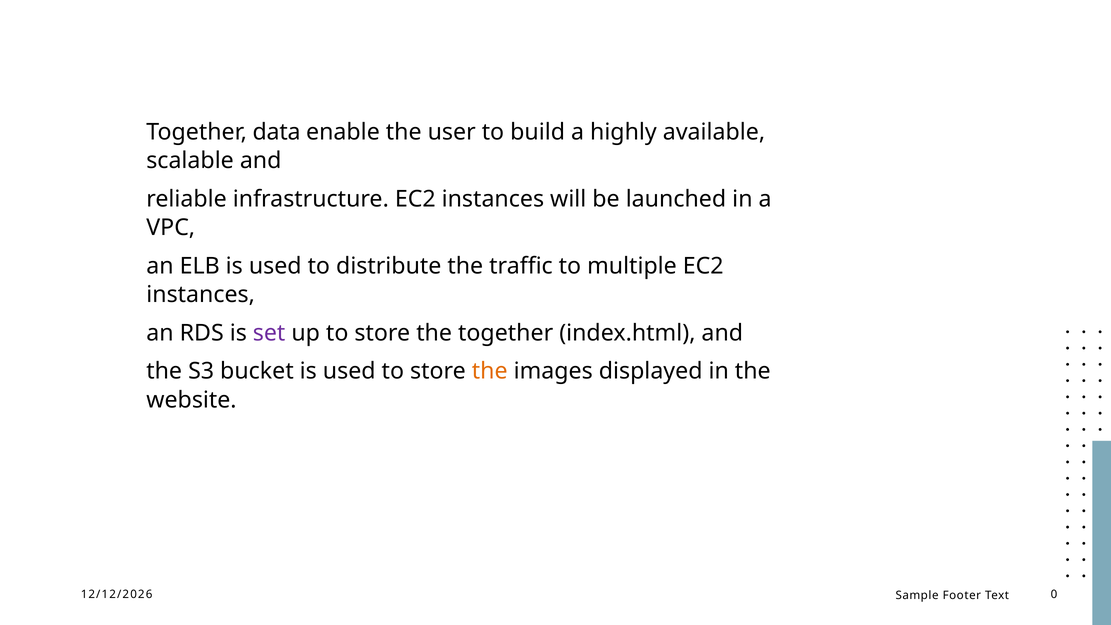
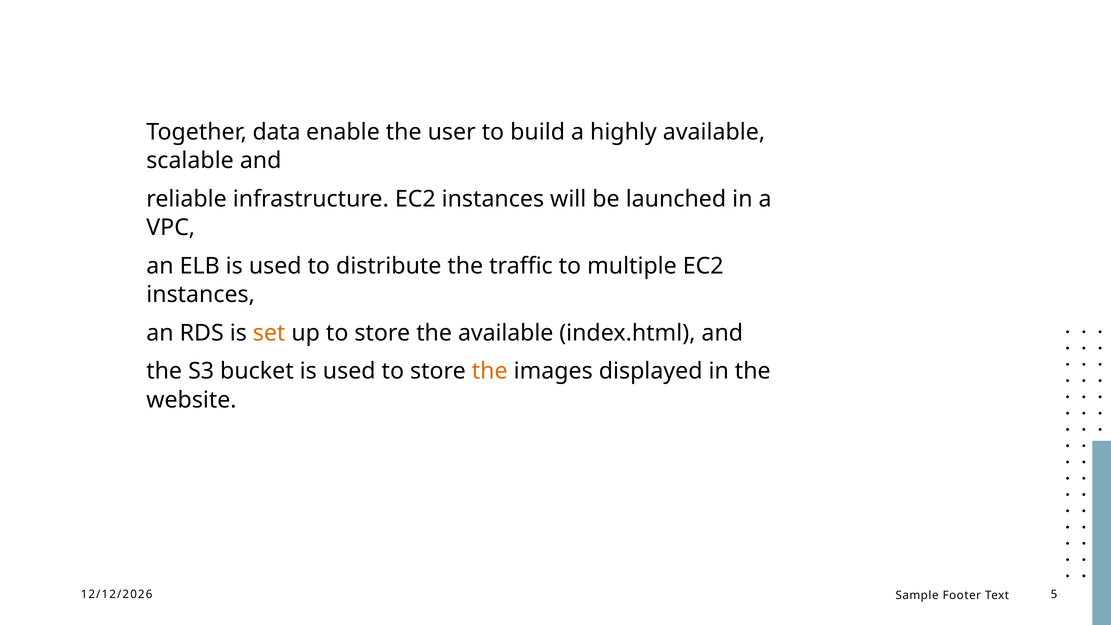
set colour: purple -> orange (269, 333)
the together: together -> available (506, 333)
0: 0 -> 5 (1054, 594)
